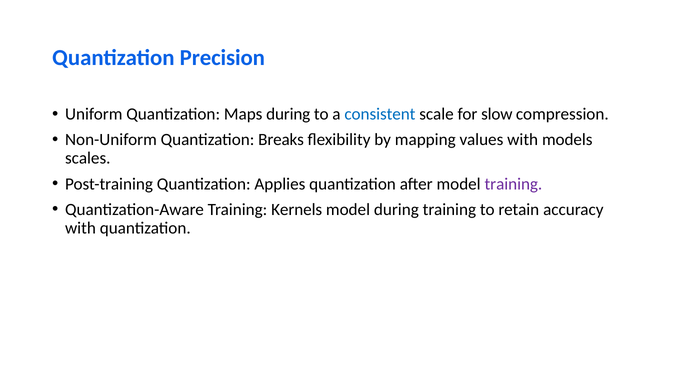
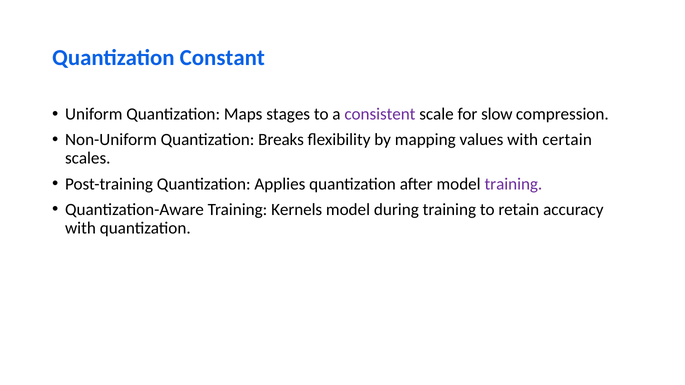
Precision: Precision -> Constant (222, 58)
Maps during: during -> stages (288, 114)
consistent colour: blue -> purple (380, 114)
models: models -> certain (567, 140)
